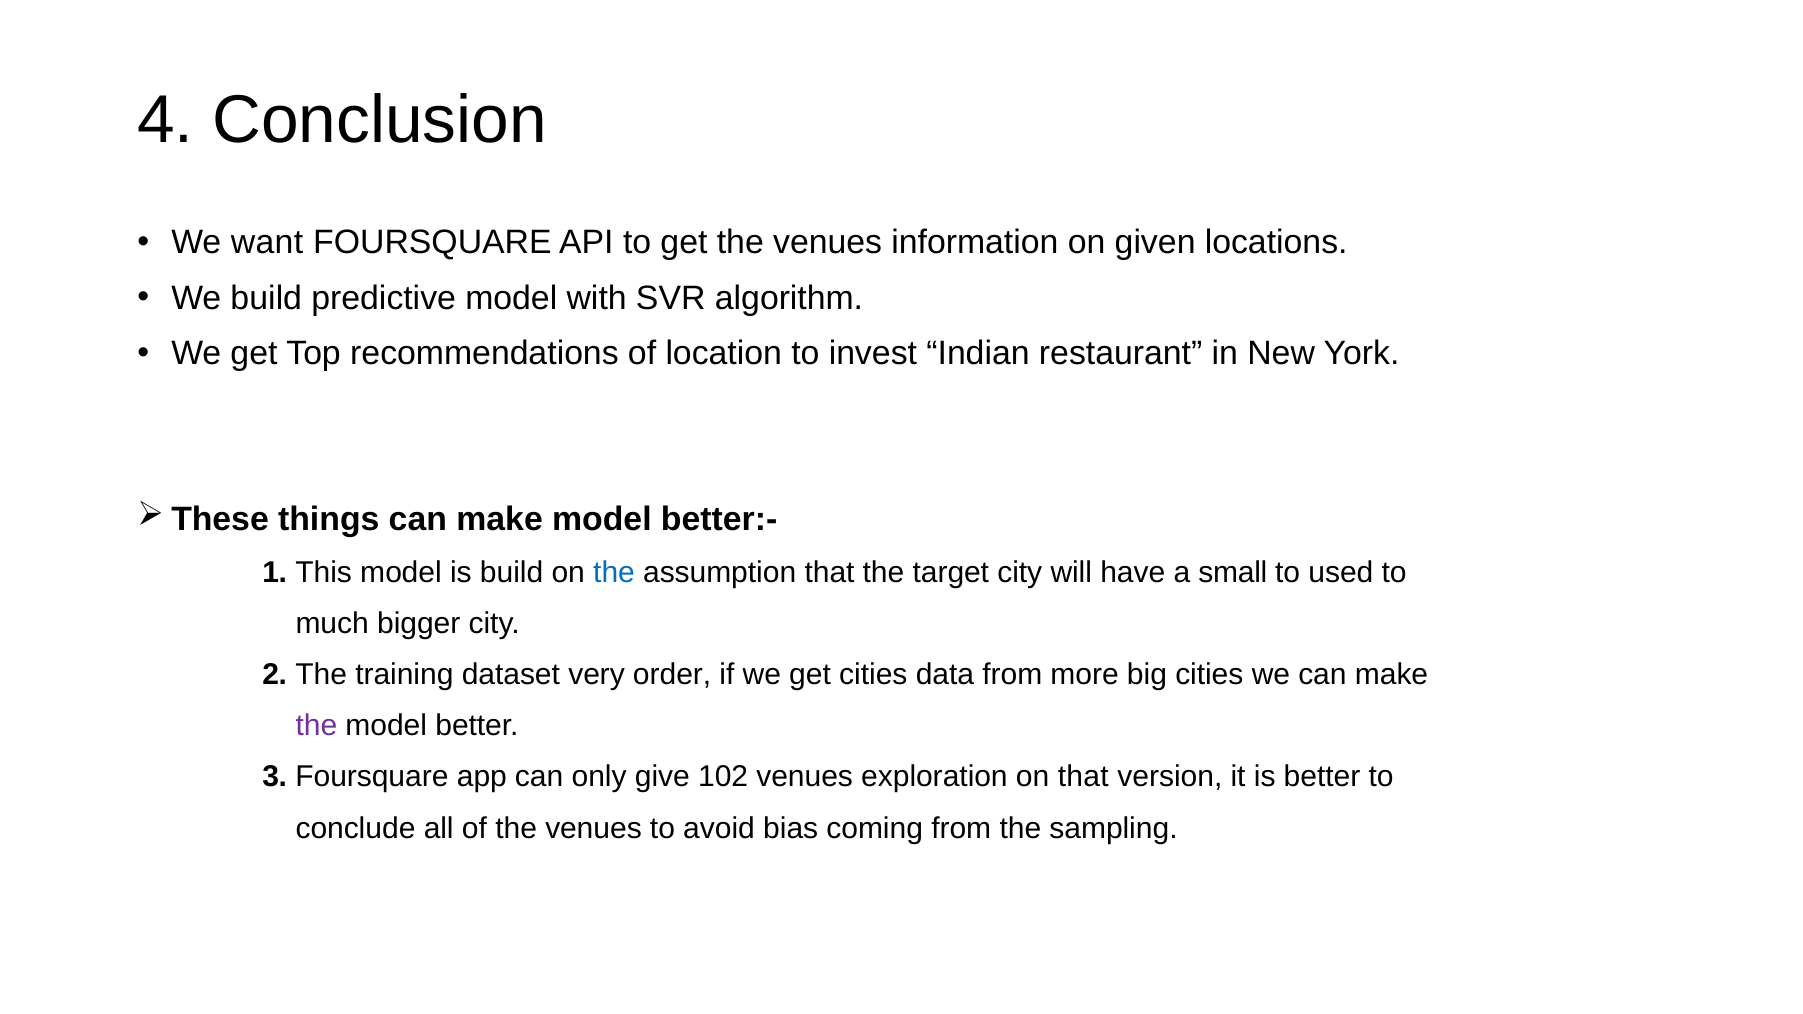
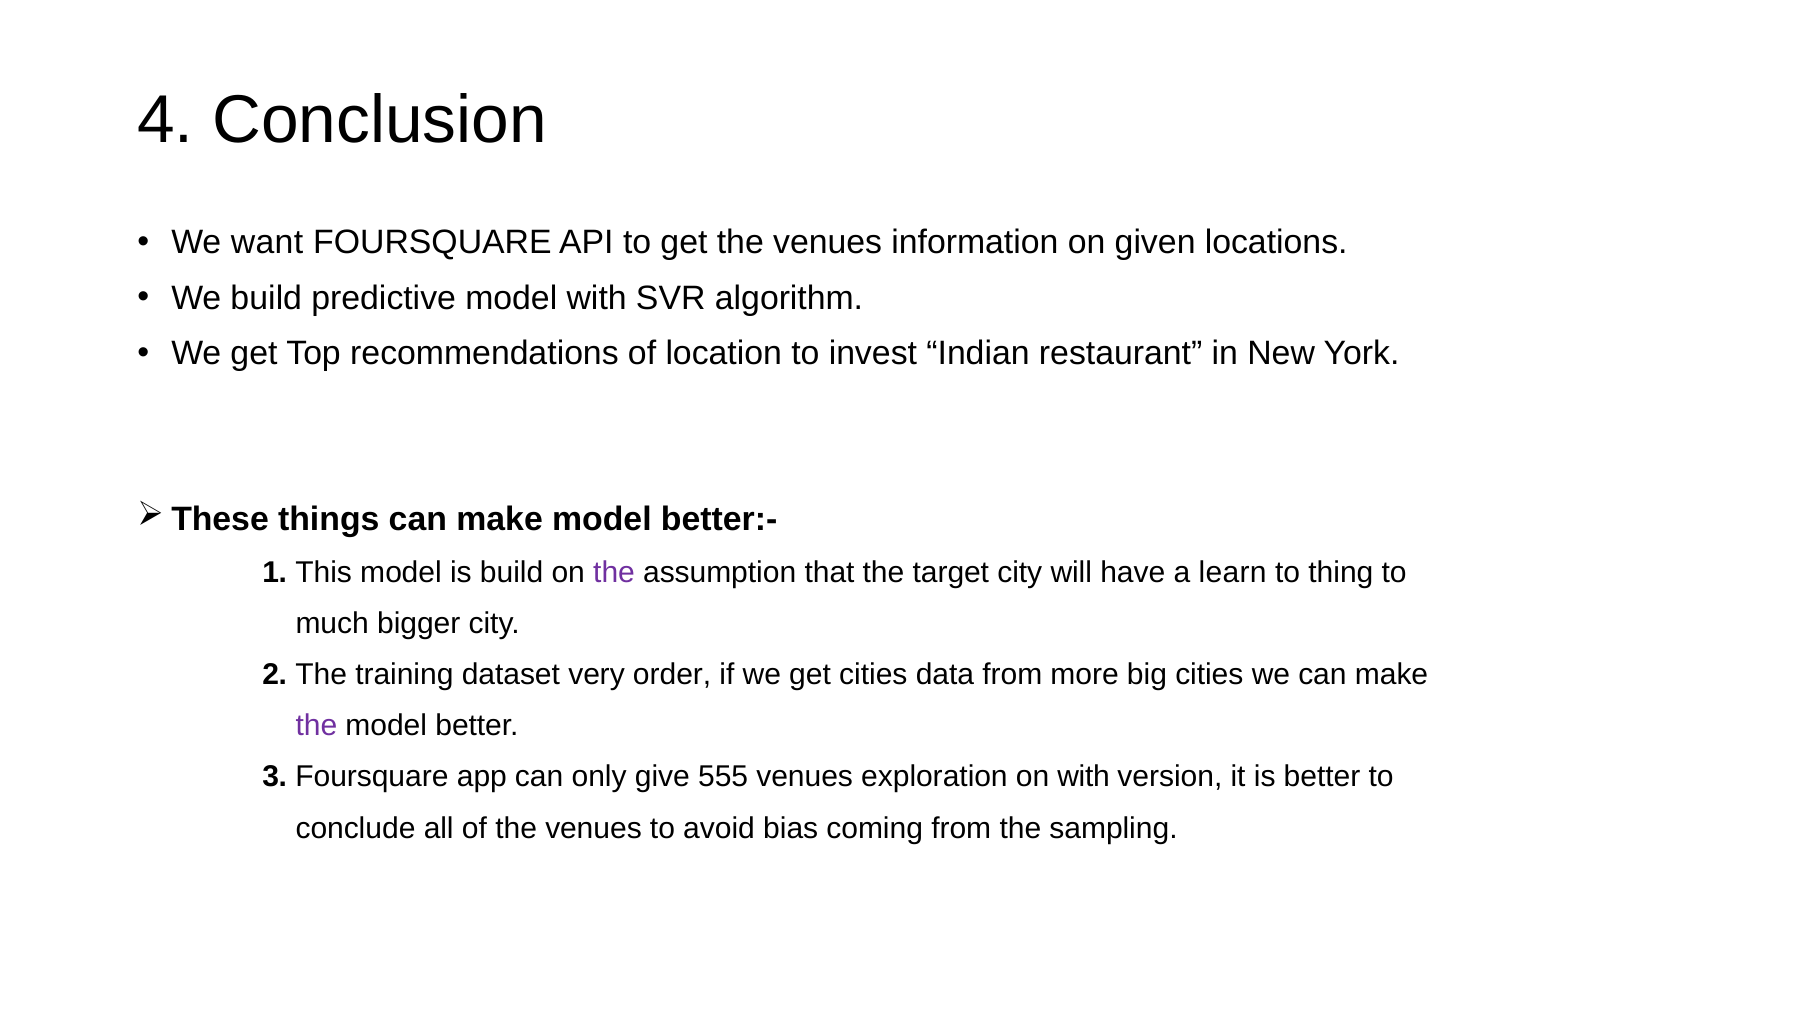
the colour: blue -> purple (614, 573)
small: small -> learn (1233, 573)
used: used -> thing (1341, 573)
102: 102 -> 555 (723, 777)
on that: that -> with (1084, 777)
